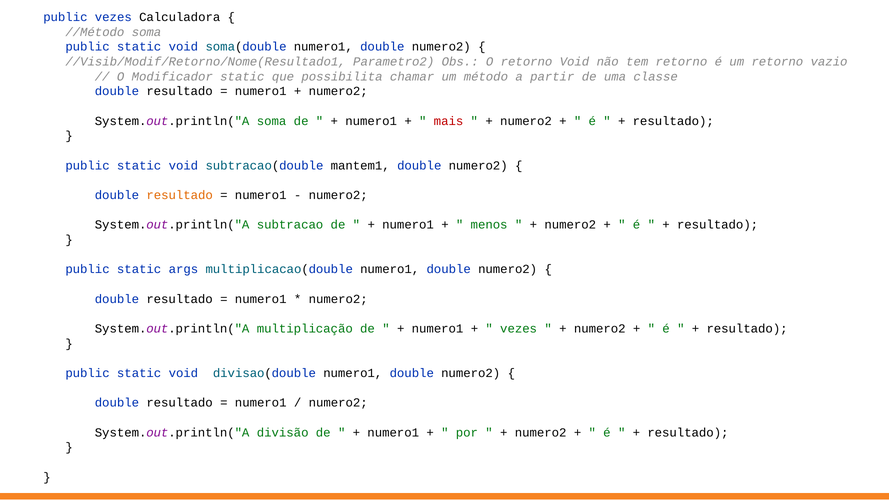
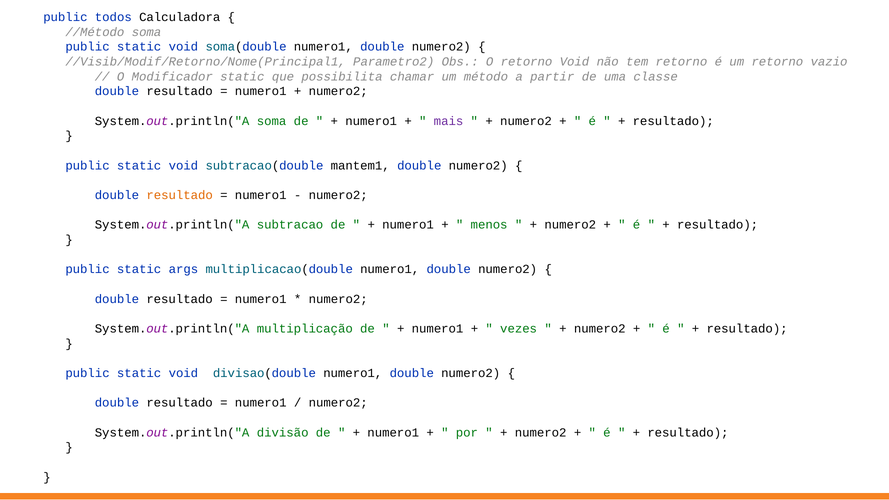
public vezes: vezes -> todos (113, 17)
//Visib/Modif/Retorno/Nome(Resultado1: //Visib/Modif/Retorno/Nome(Resultado1 -> //Visib/Modif/Retorno/Nome(Principal1 (206, 62)
mais colour: red -> purple (449, 121)
